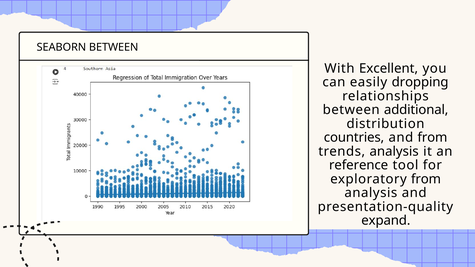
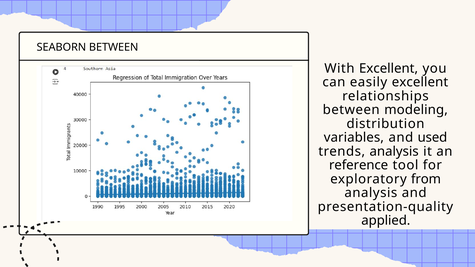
easily dropping: dropping -> excellent (420, 82)
additional: additional -> modeling (416, 110)
countries: countries -> variables (354, 138)
and from: from -> used (432, 138)
expand: expand -> applied (386, 221)
